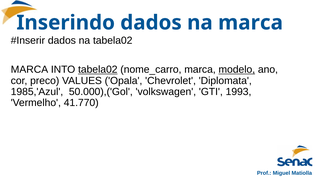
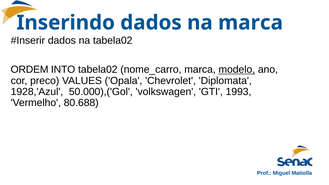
MARCA: MARCA -> ORDEM (30, 70)
tabela02 underline: present -> none (98, 70)
1985,'Azul: 1985,'Azul -> 1928,'Azul (37, 92)
41.770: 41.770 -> 80.688 (81, 103)
